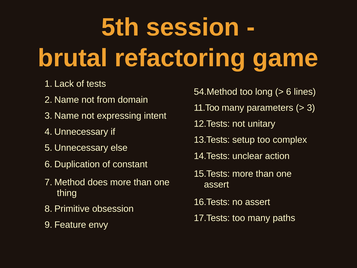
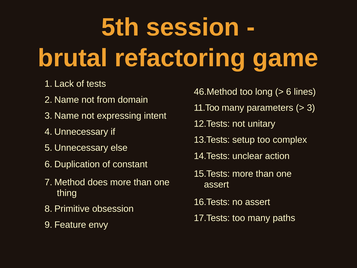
54.Method: 54.Method -> 46.Method (216, 92)
